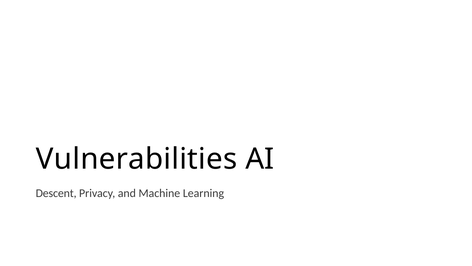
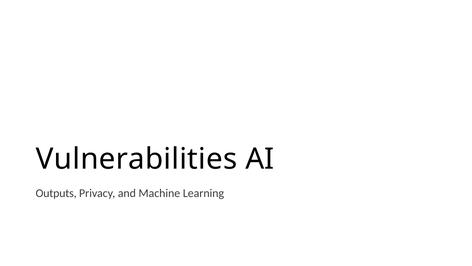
Descent: Descent -> Outputs (56, 193)
